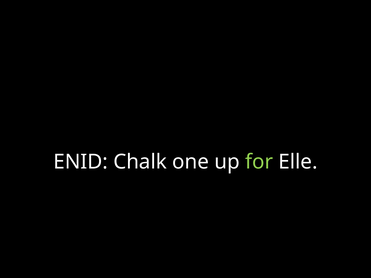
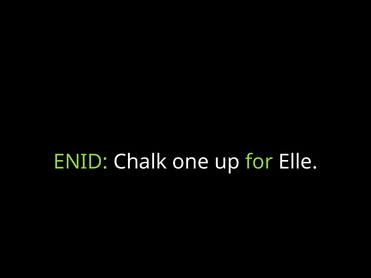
ENID colour: white -> light green (81, 162)
